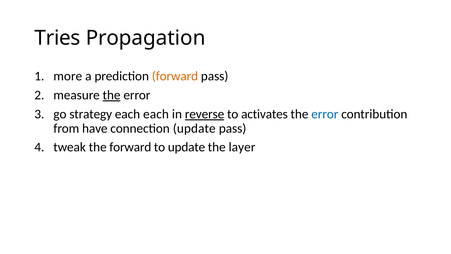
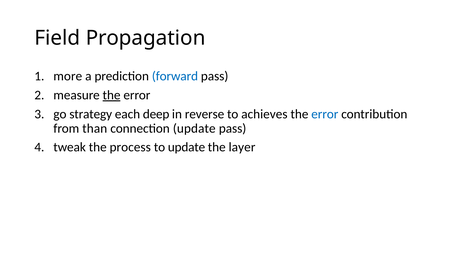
Tries: Tries -> Field (57, 38)
forward colour: orange -> blue (175, 76)
each each: each -> deep (156, 114)
reverse underline: present -> none (205, 114)
activates: activates -> achieves (264, 114)
have: have -> than (95, 128)
the forward: forward -> process (130, 147)
